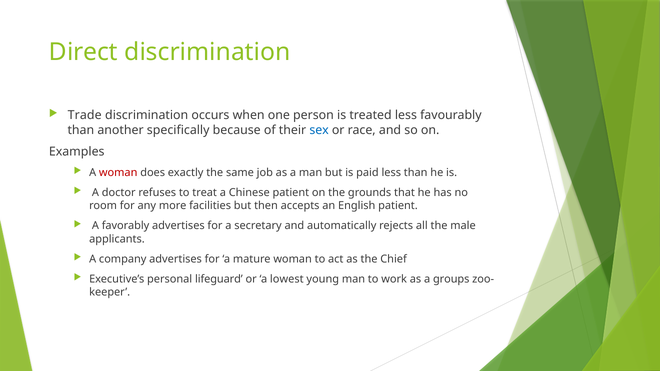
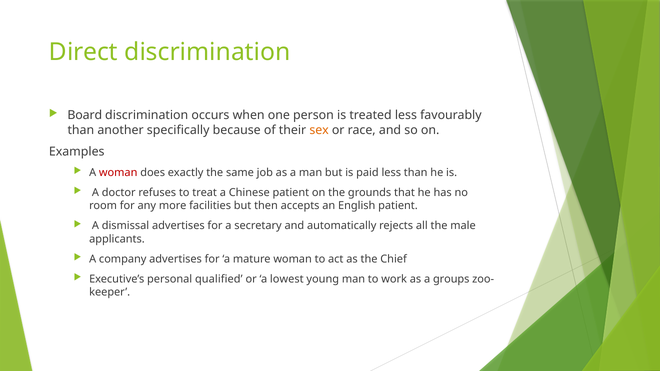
Trade: Trade -> Board (85, 115)
sex colour: blue -> orange (319, 130)
favorably: favorably -> dismissal (125, 226)
lifeguard: lifeguard -> qualified (219, 279)
